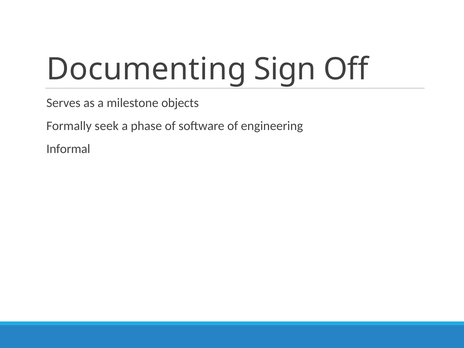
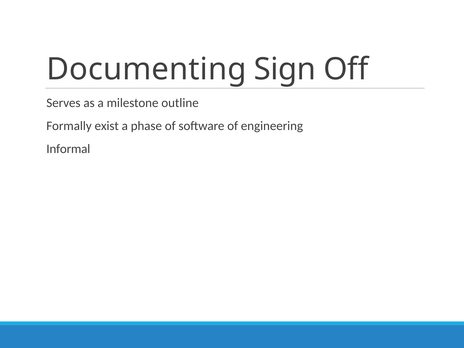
objects: objects -> outline (180, 103)
seek: seek -> exist (107, 126)
